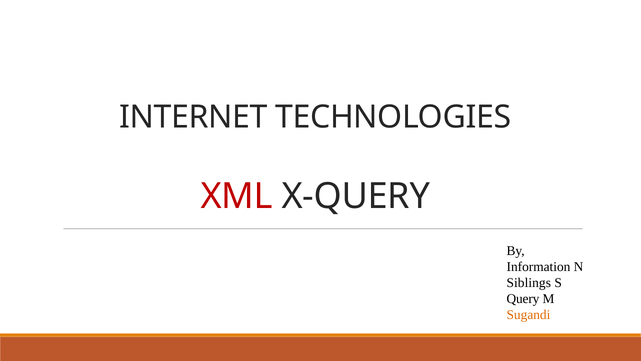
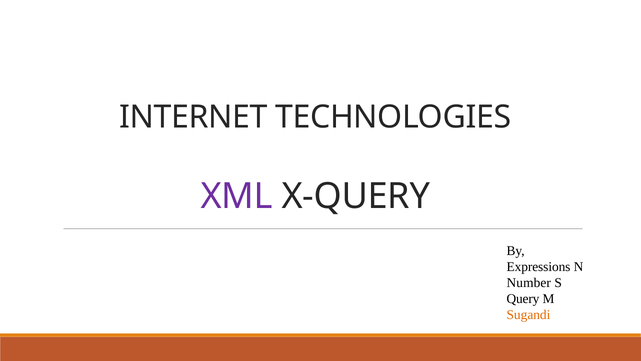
XML colour: red -> purple (237, 196)
Information: Information -> Expressions (539, 266)
Siblings: Siblings -> Number (529, 282)
